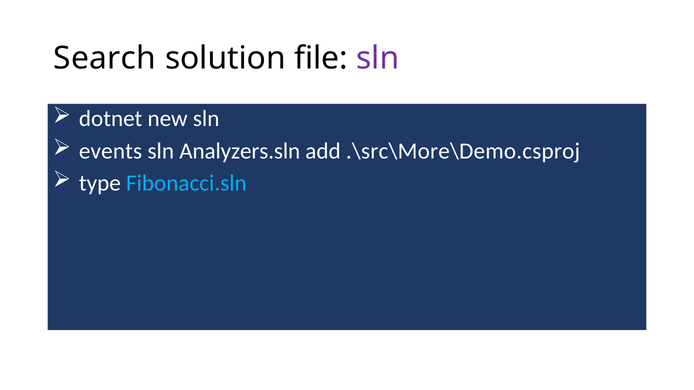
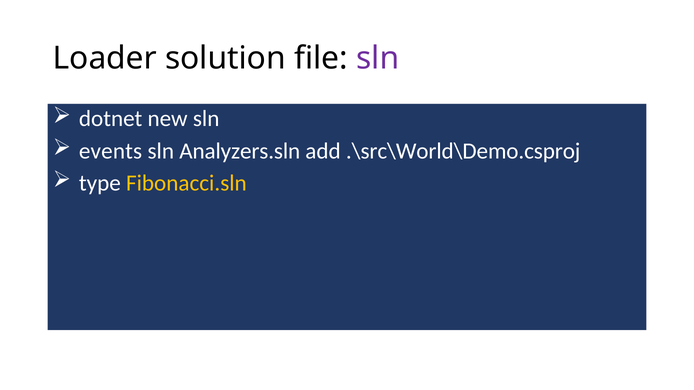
Search: Search -> Loader (105, 58)
.\src\More\Demo.csproj: .\src\More\Demo.csproj -> .\src\World\Demo.csproj (463, 151)
Fibonacci.sln colour: light blue -> yellow (186, 183)
